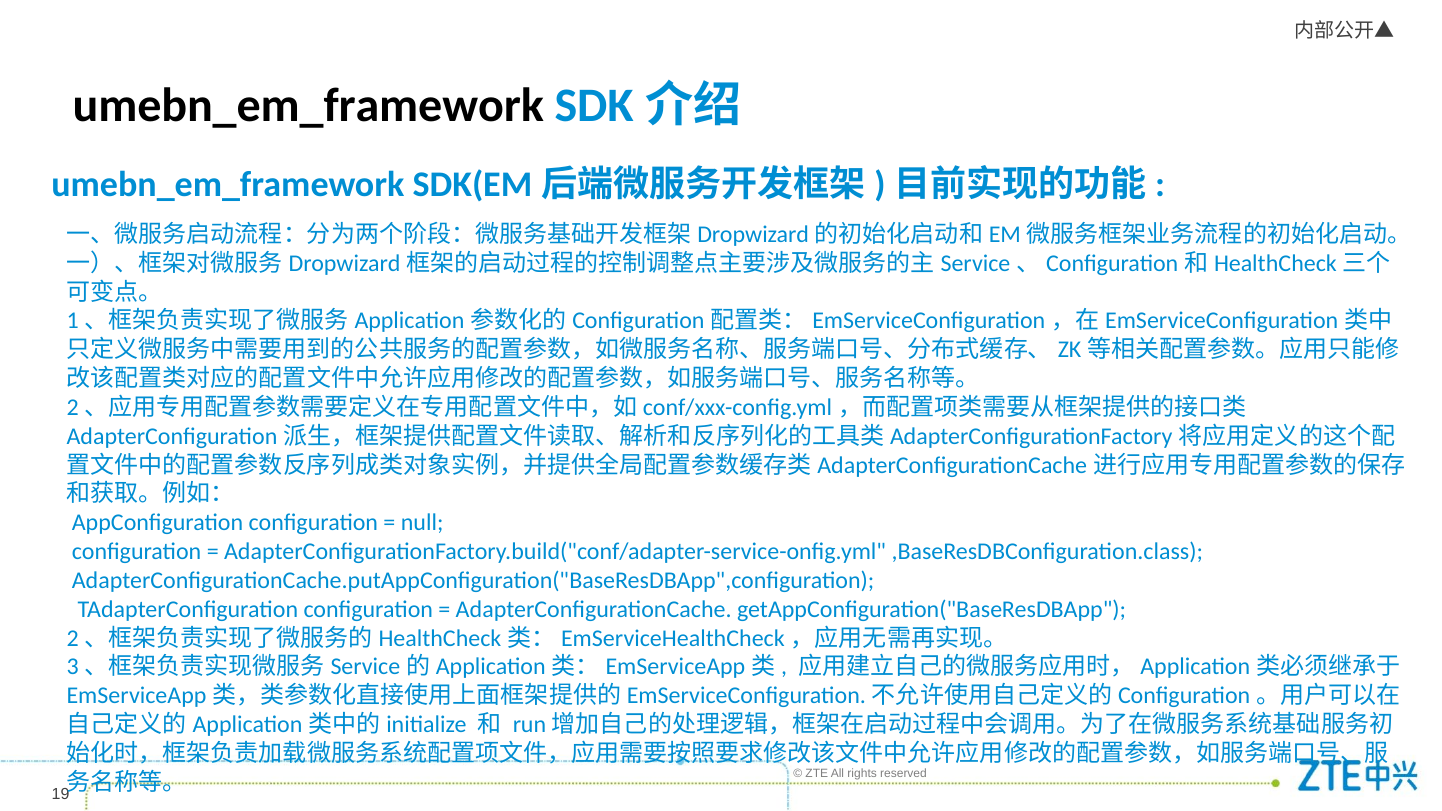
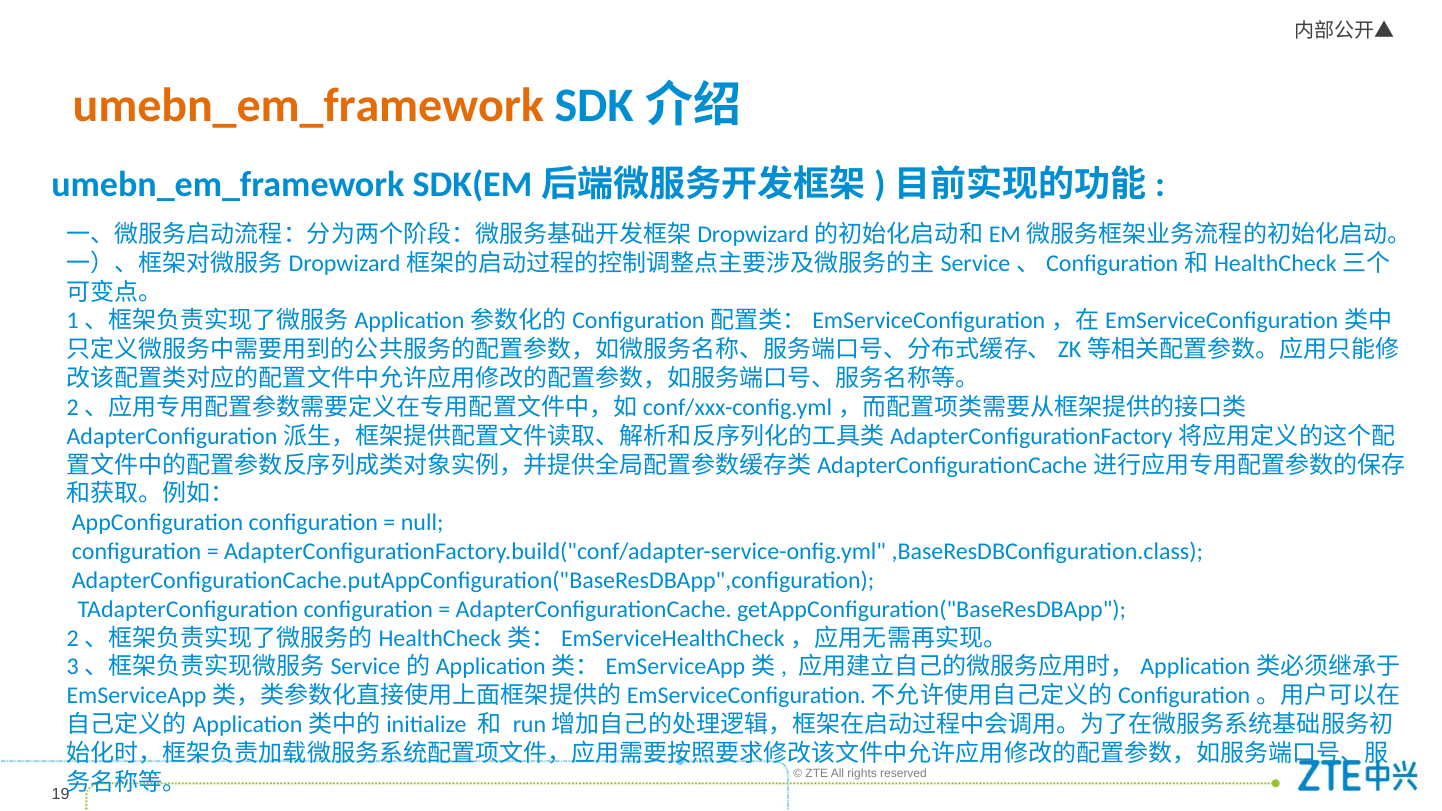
umebn_em_framework colour: black -> orange (308, 106)
